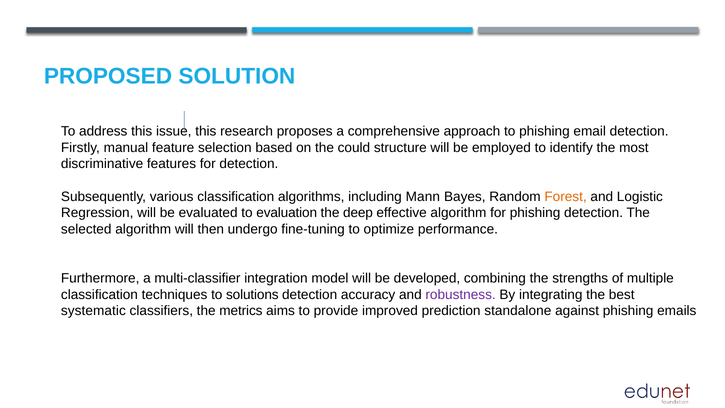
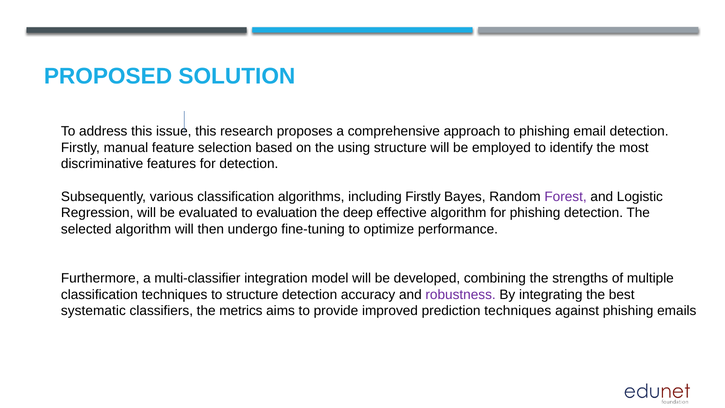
could: could -> using (354, 148)
including Mann: Mann -> Firstly (423, 197)
Forest colour: orange -> purple (566, 197)
to solutions: solutions -> structure (252, 294)
prediction standalone: standalone -> techniques (518, 311)
